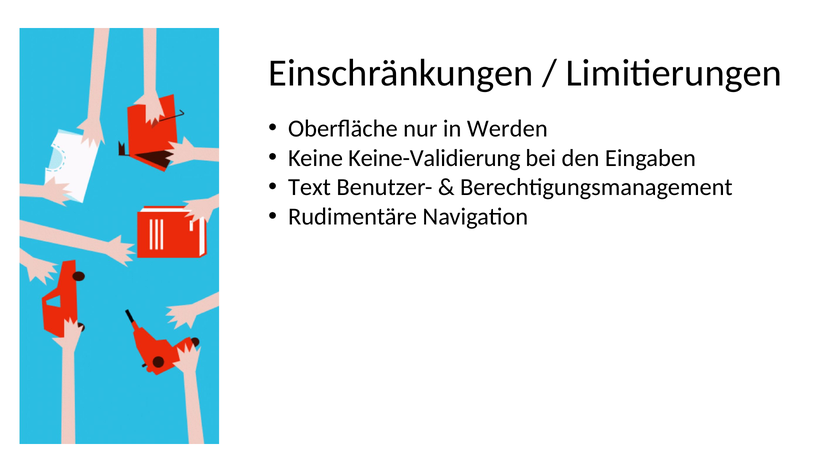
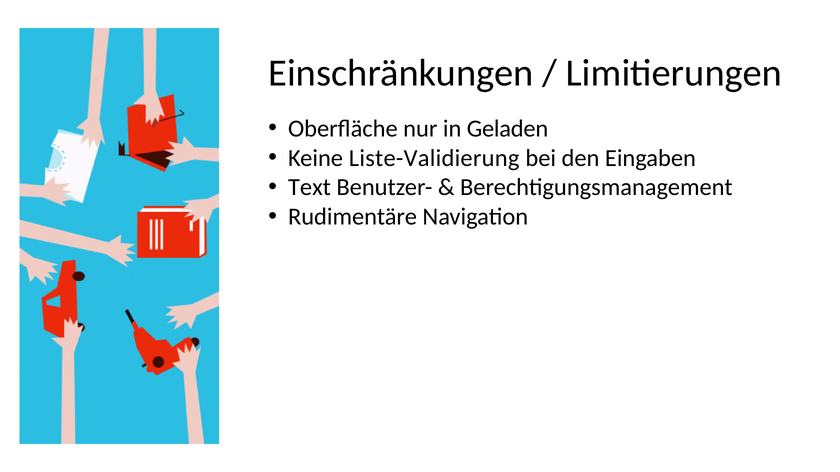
Werden: Werden -> Geladen (508, 129)
Keine-Validierung: Keine-Validierung -> Liste-Validierung (434, 158)
